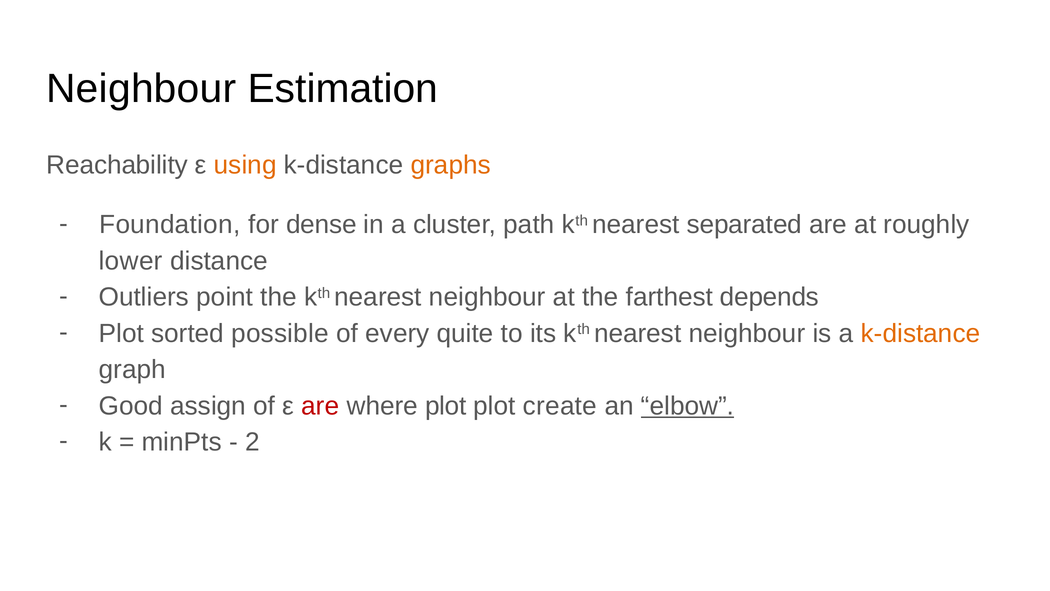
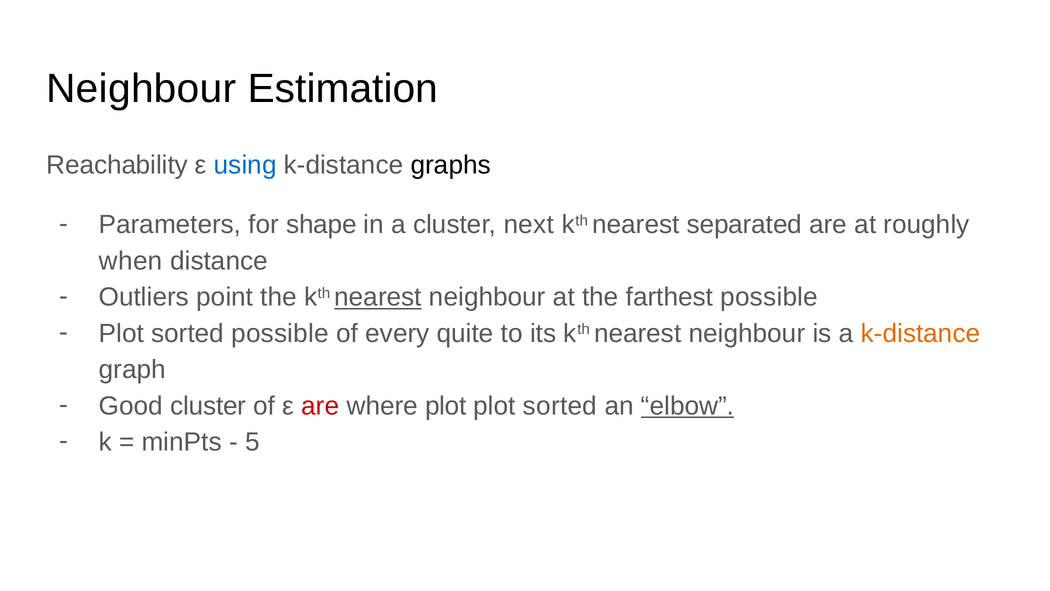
using colour: orange -> blue (245, 165)
graphs colour: orange -> black (451, 165)
Foundation: Foundation -> Parameters (170, 225)
dense: dense -> shape (321, 225)
path: path -> next (529, 225)
lower: lower -> when (131, 261)
nearest underline: none -> present (378, 297)
farthest depends: depends -> possible (769, 297)
Good assign: assign -> cluster (208, 406)
create: create -> sorted (560, 406)
2: 2 -> 5 (252, 442)
